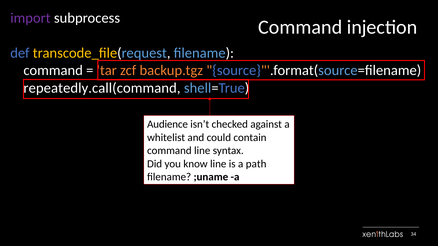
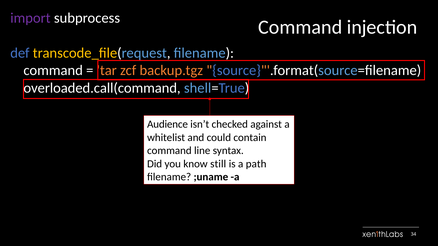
repeatedly.call(command: repeatedly.call(command -> overloaded.call(command (102, 88)
know line: line -> still (218, 164)
